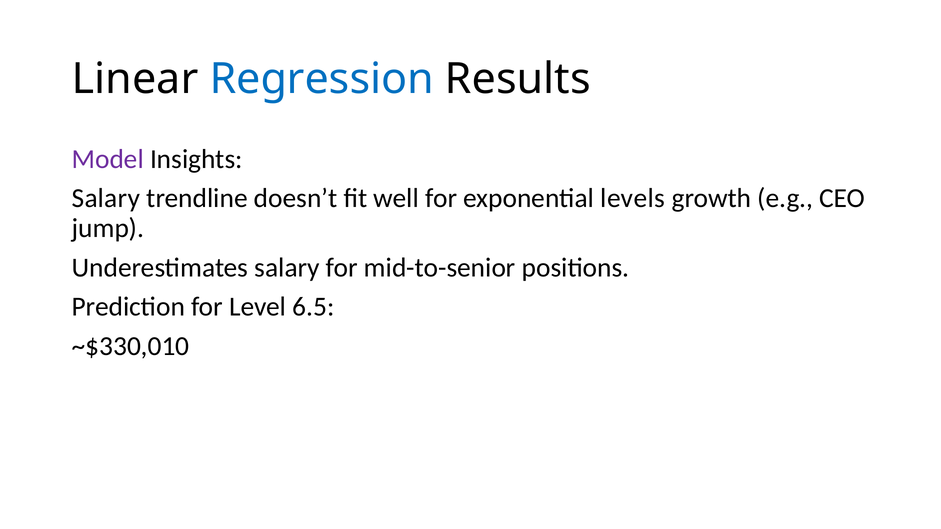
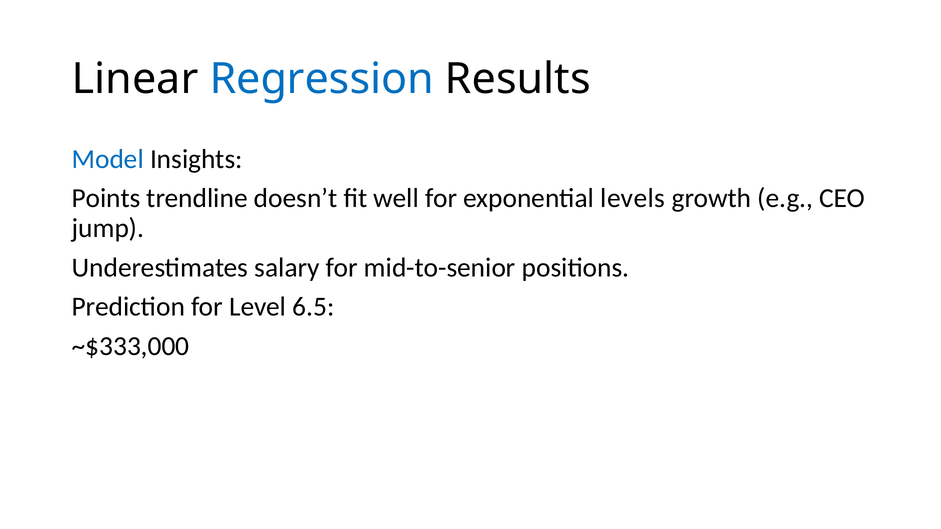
Model colour: purple -> blue (108, 159)
Salary: Salary -> Points (106, 199)
~$330,010: ~$330,010 -> ~$333,000 (131, 347)
